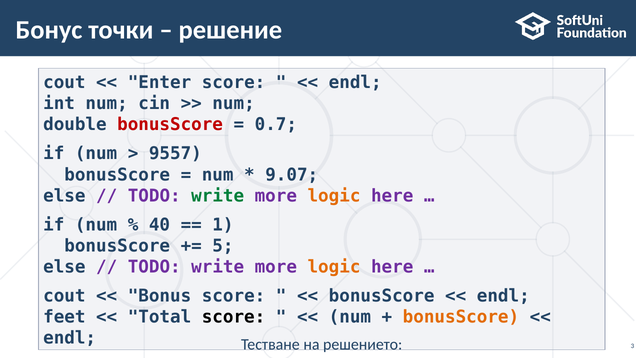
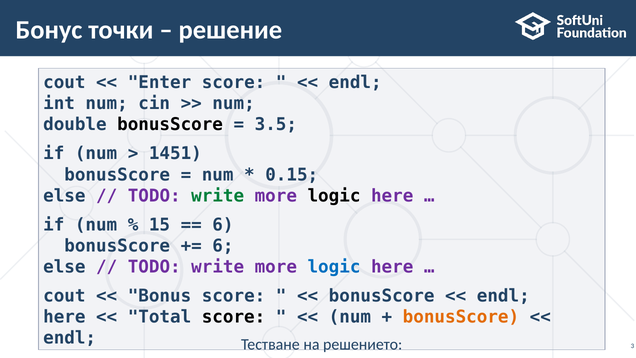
bonusScore colour: red -> black (170, 125)
0.7: 0.7 -> 3.5 (276, 125)
9557: 9557 -> 1451 (175, 154)
9.07: 9.07 -> 0.15 (292, 175)
logic colour: orange -> black (334, 196)
40: 40 -> 15 (159, 225)
1: 1 -> 6 (223, 225)
5: 5 -> 6 (223, 246)
logic colour: orange -> blue (334, 267)
feet: feet -> here (64, 317)
